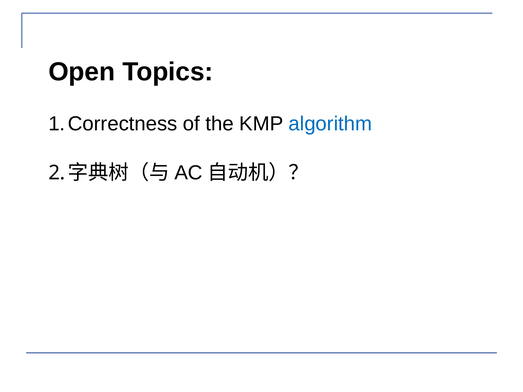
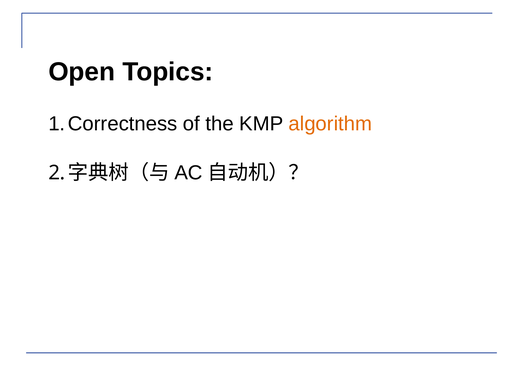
algorithm colour: blue -> orange (330, 124)
